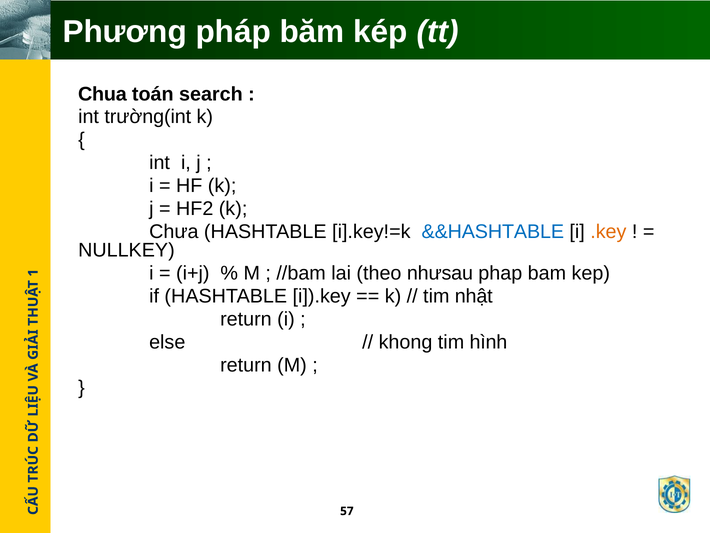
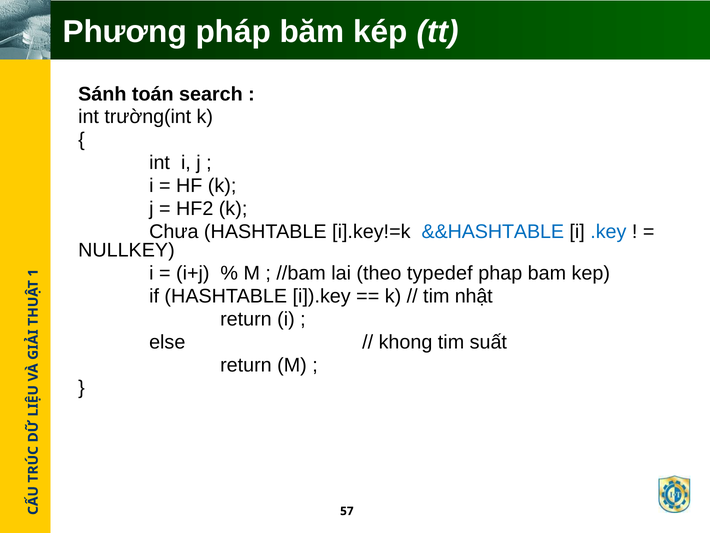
Chua: Chua -> Sánh (102, 94)
.key colour: orange -> blue (608, 231)
nhưsau: nhưsau -> typedef (440, 273)
hình: hình -> suất (488, 342)
